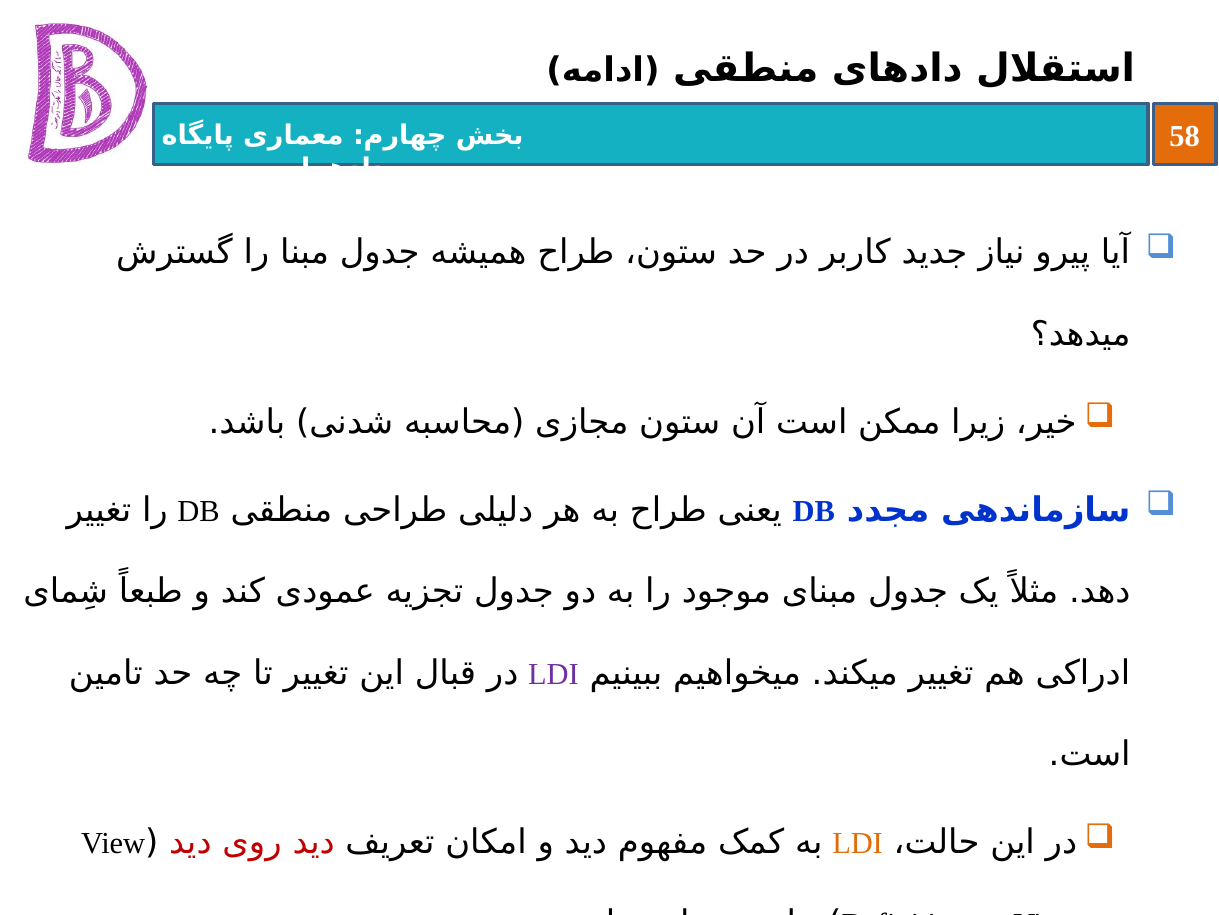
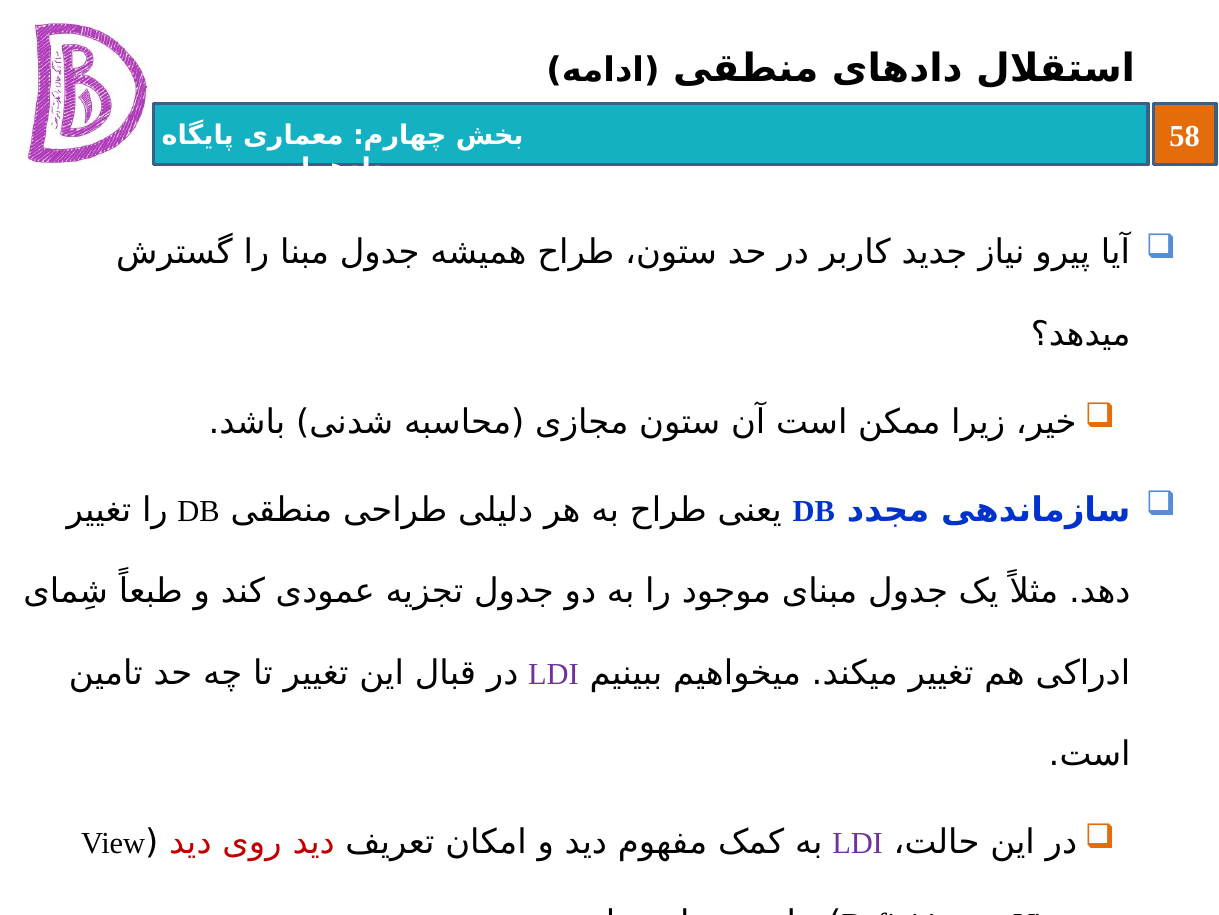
LDI colour: orange -> purple (858, 843)
